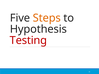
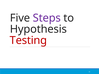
Steps colour: orange -> purple (47, 18)
